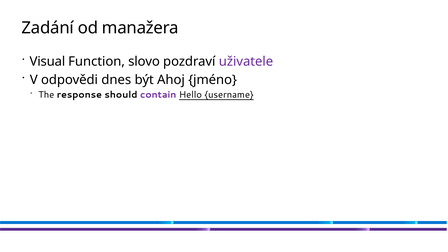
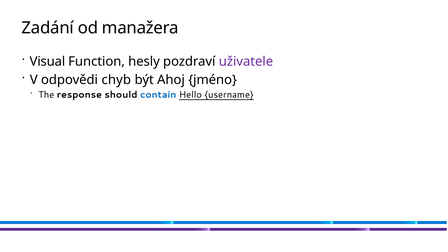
slovo: slovo -> hesly (144, 61)
dnes: dnes -> chyb (116, 80)
contain colour: purple -> blue (158, 95)
